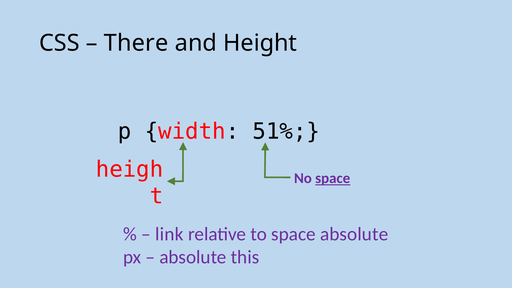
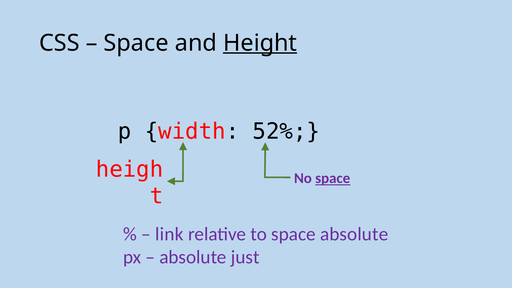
There: There -> Space (136, 43)
Height underline: none -> present (260, 43)
51%: 51% -> 52% (286, 131)
this: this -> just (245, 257)
